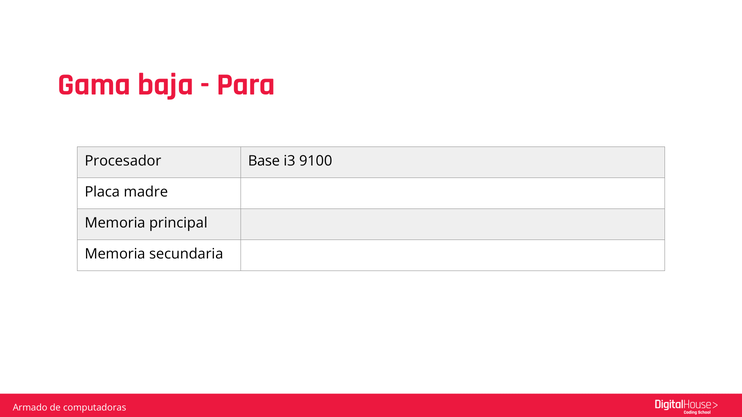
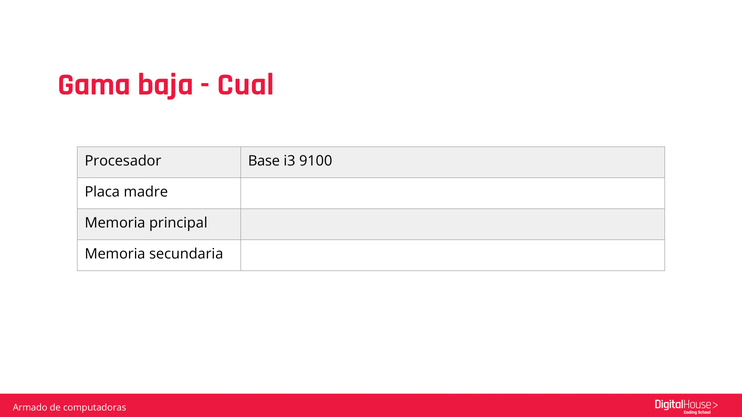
Para: Para -> Cual (246, 85)
